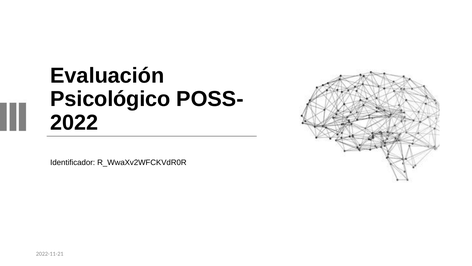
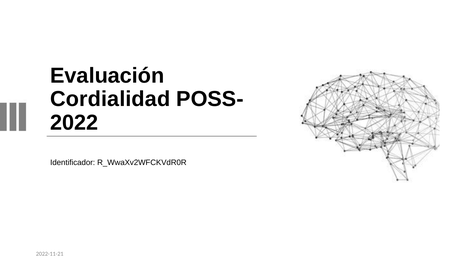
Psicológico: Psicológico -> Cordialidad (110, 99)
